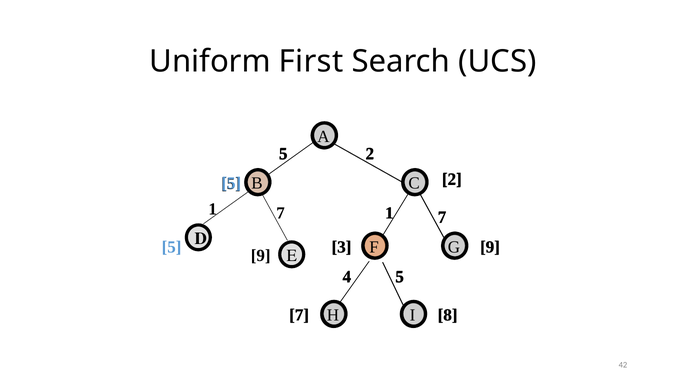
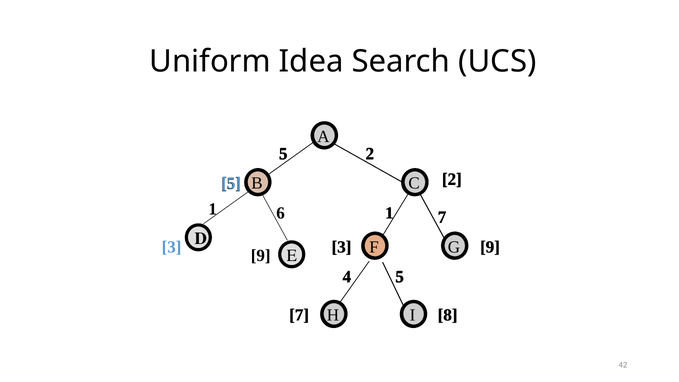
First: First -> Idea (311, 61)
7: 7 -> 6 (281, 213)
5: 5 -> 3 (172, 247)
